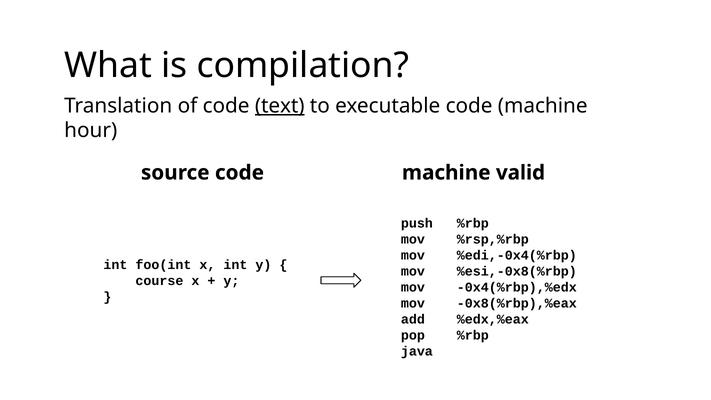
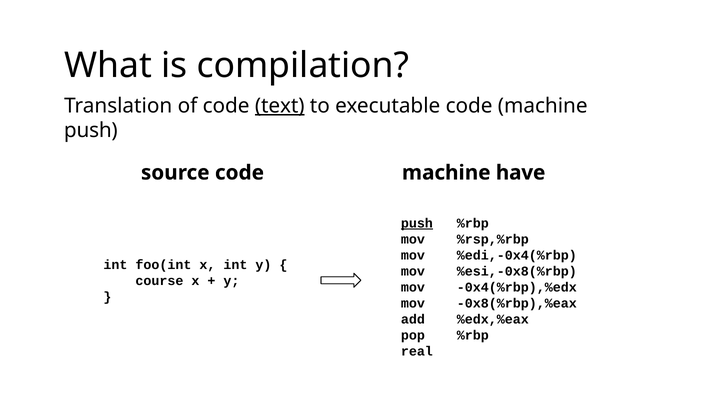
hour: hour -> push (91, 131)
valid: valid -> have (521, 173)
push underline: none -> present (417, 223)
java: java -> real (417, 351)
